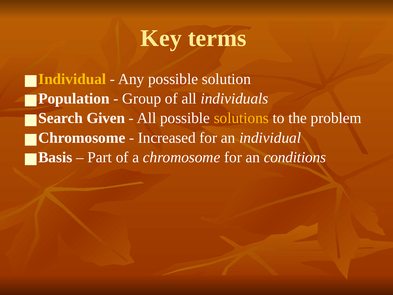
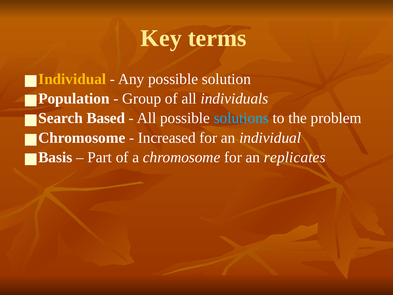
Given: Given -> Based (106, 118)
solutions colour: yellow -> light blue (241, 118)
conditions: conditions -> replicates (295, 157)
